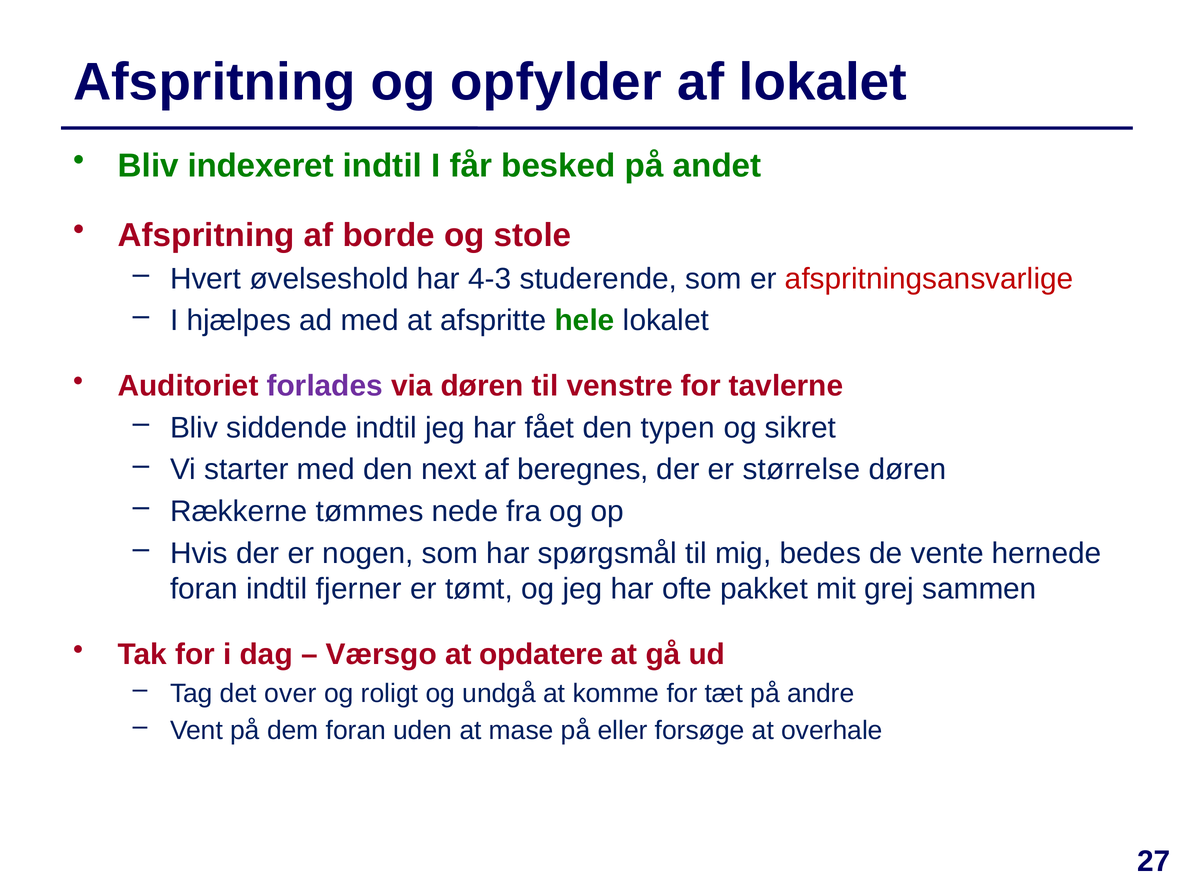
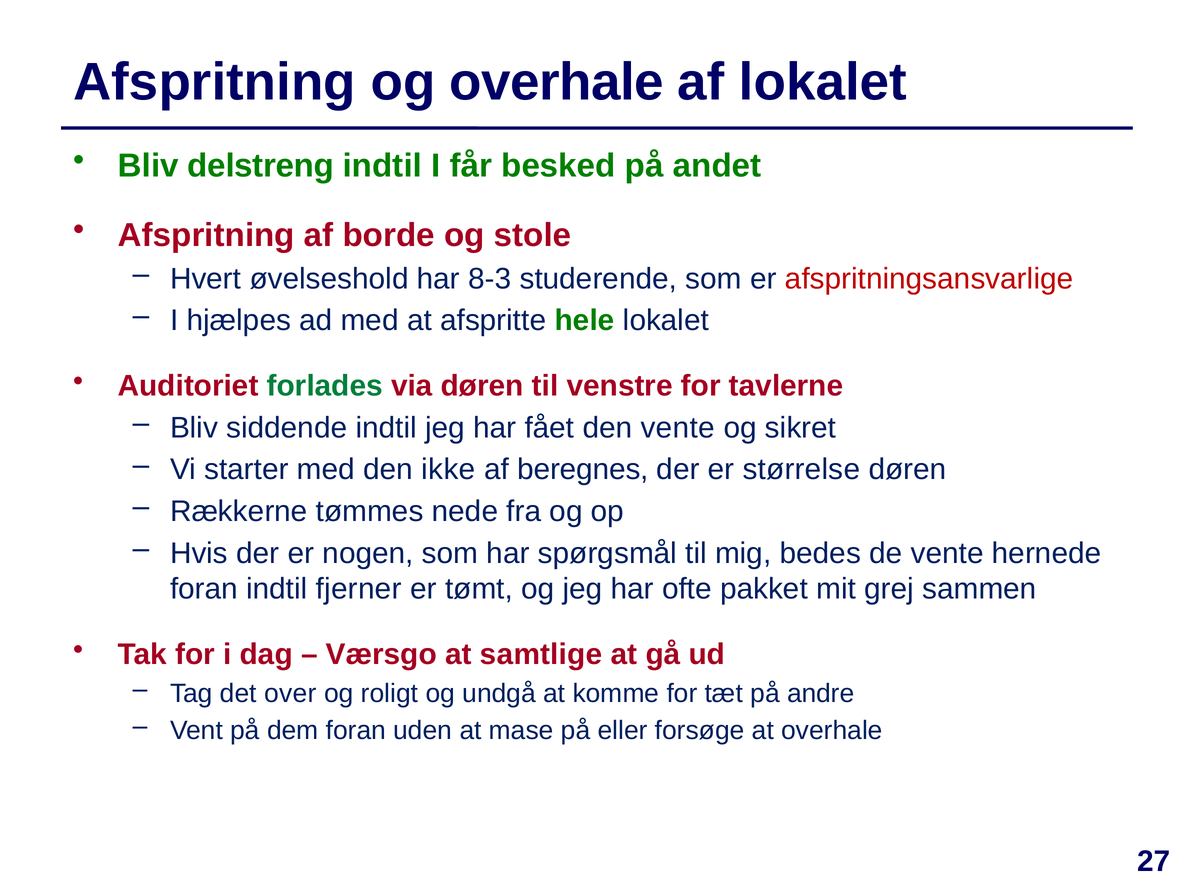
og opfylder: opfylder -> overhale (557, 82)
indexeret: indexeret -> delstreng (261, 166)
4-3: 4-3 -> 8-3 (490, 279)
forlades colour: purple -> green (325, 386)
den typen: typen -> vente (678, 428)
next: next -> ikke (448, 470)
opdatere: opdatere -> samtlige (541, 655)
